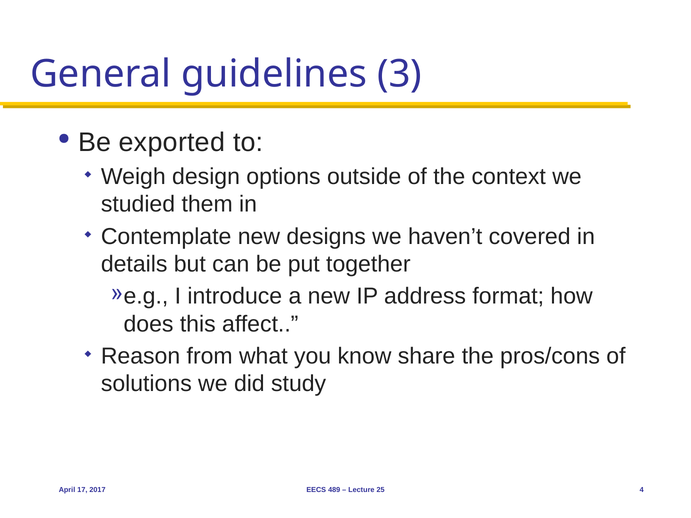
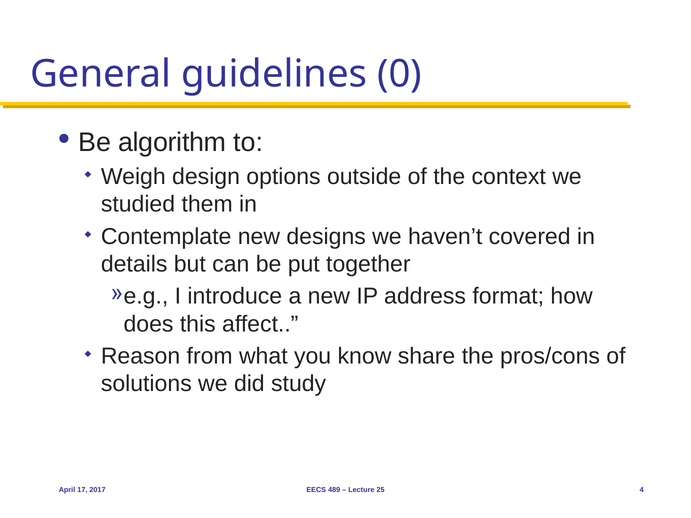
3: 3 -> 0 (400, 74)
exported: exported -> algorithm (172, 142)
